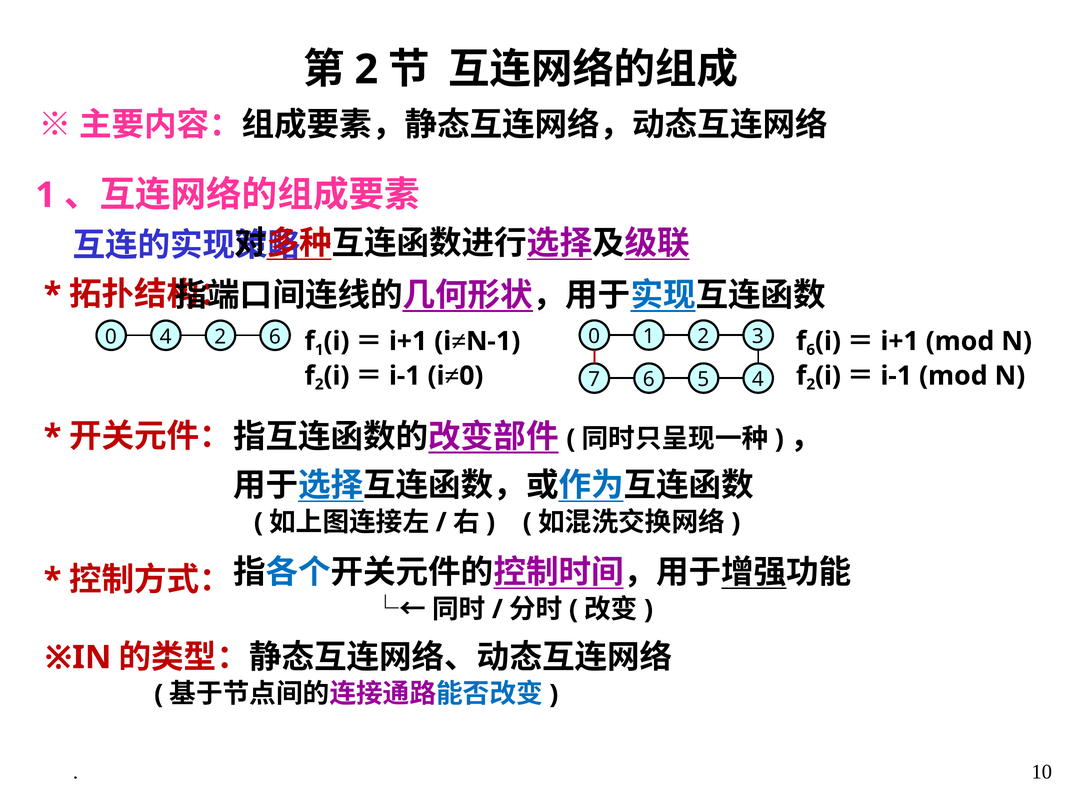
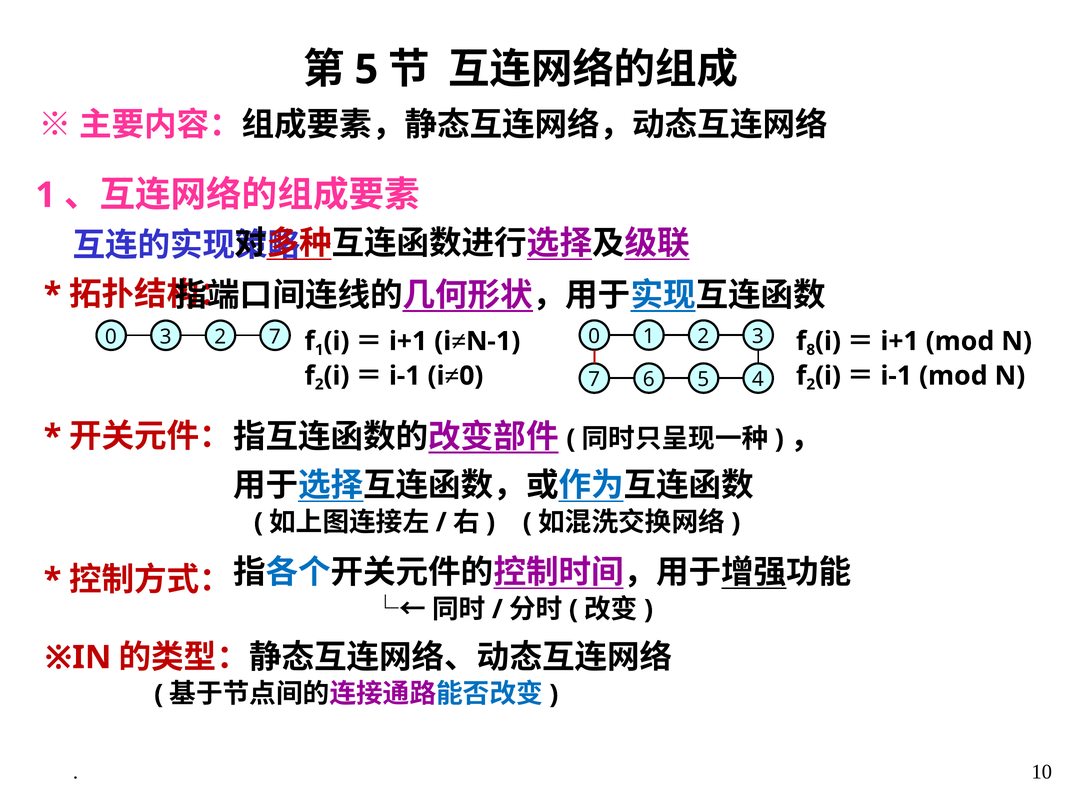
2: 2 -> 5 (366, 70)
0 4: 4 -> 3 (166, 337)
2 6: 6 -> 7 (275, 337)
6: 6 -> 8 (811, 350)
